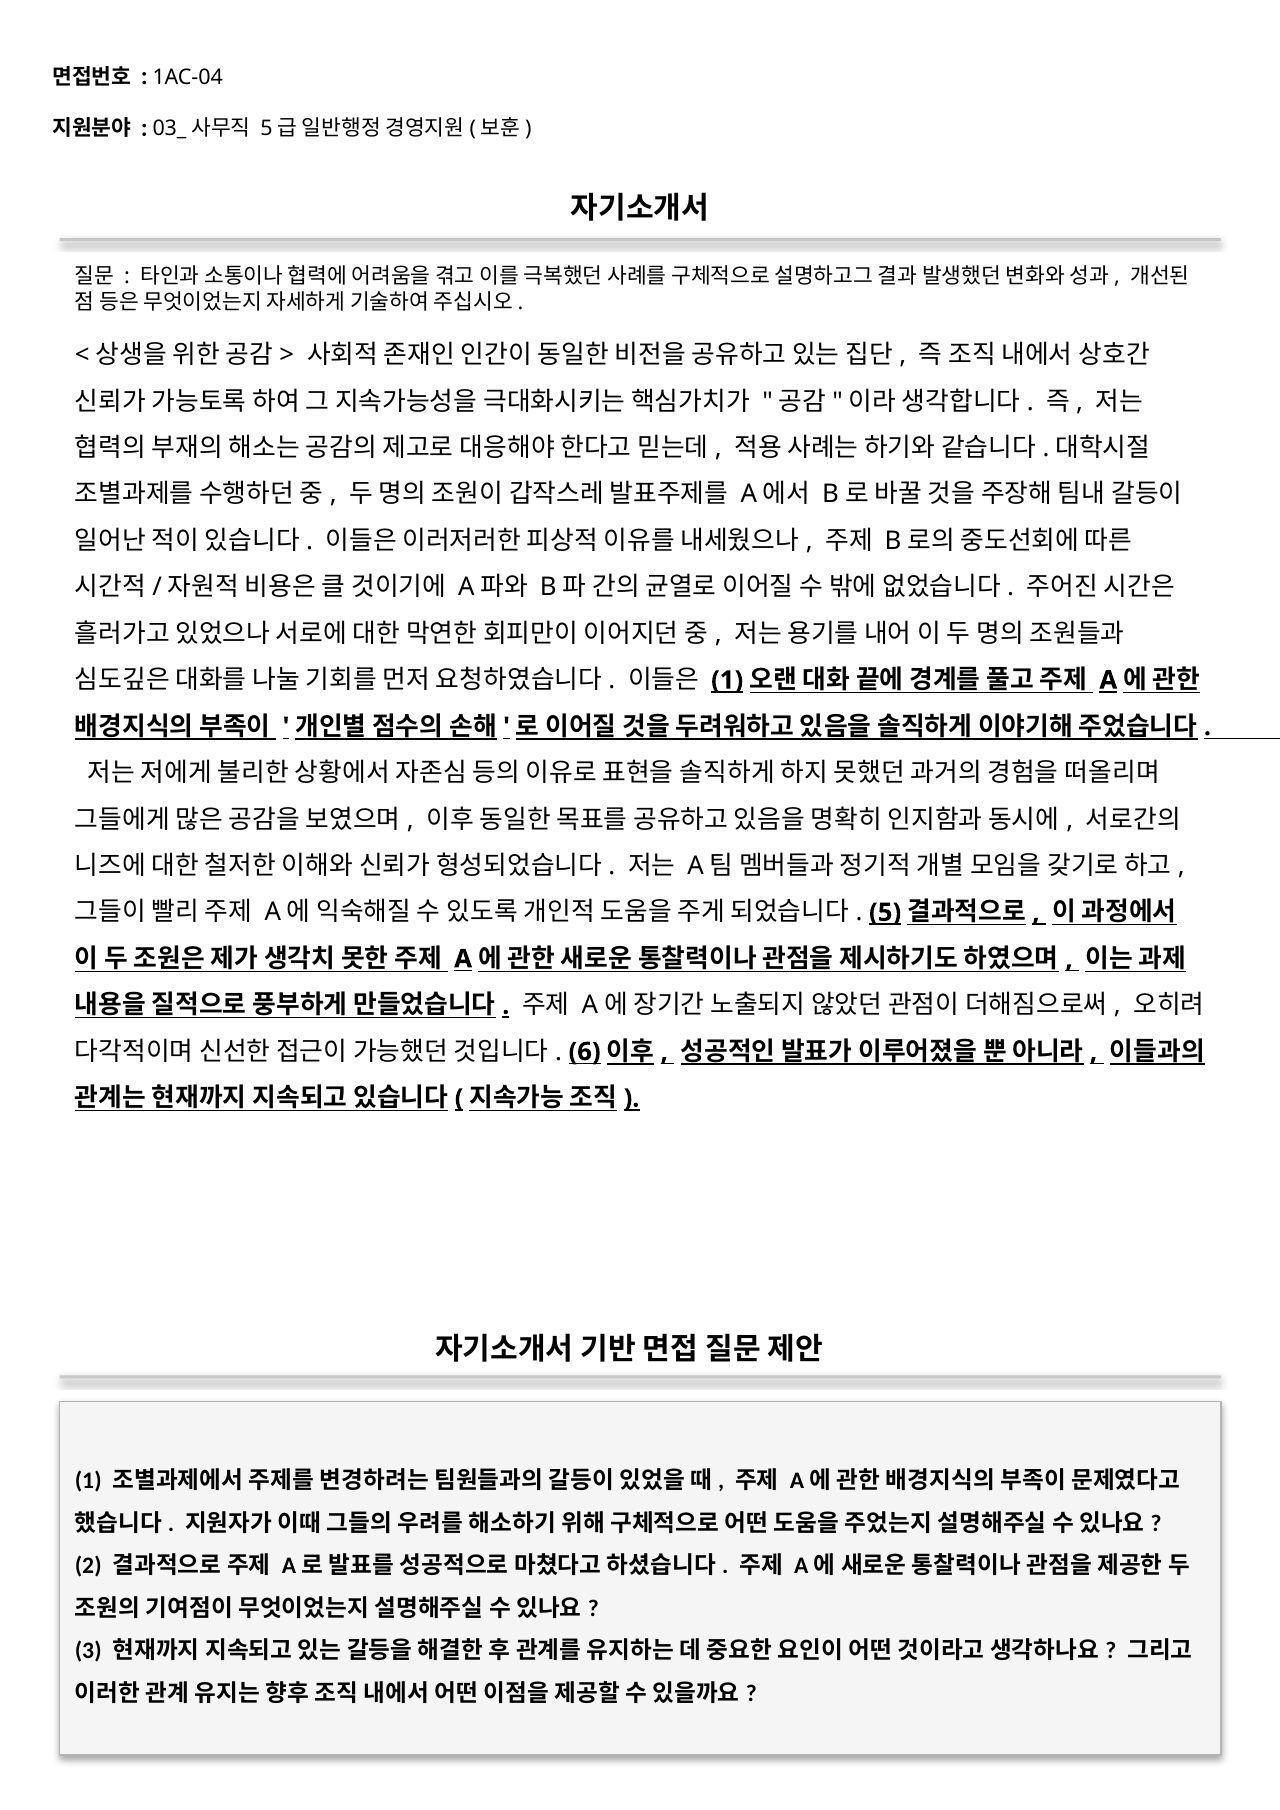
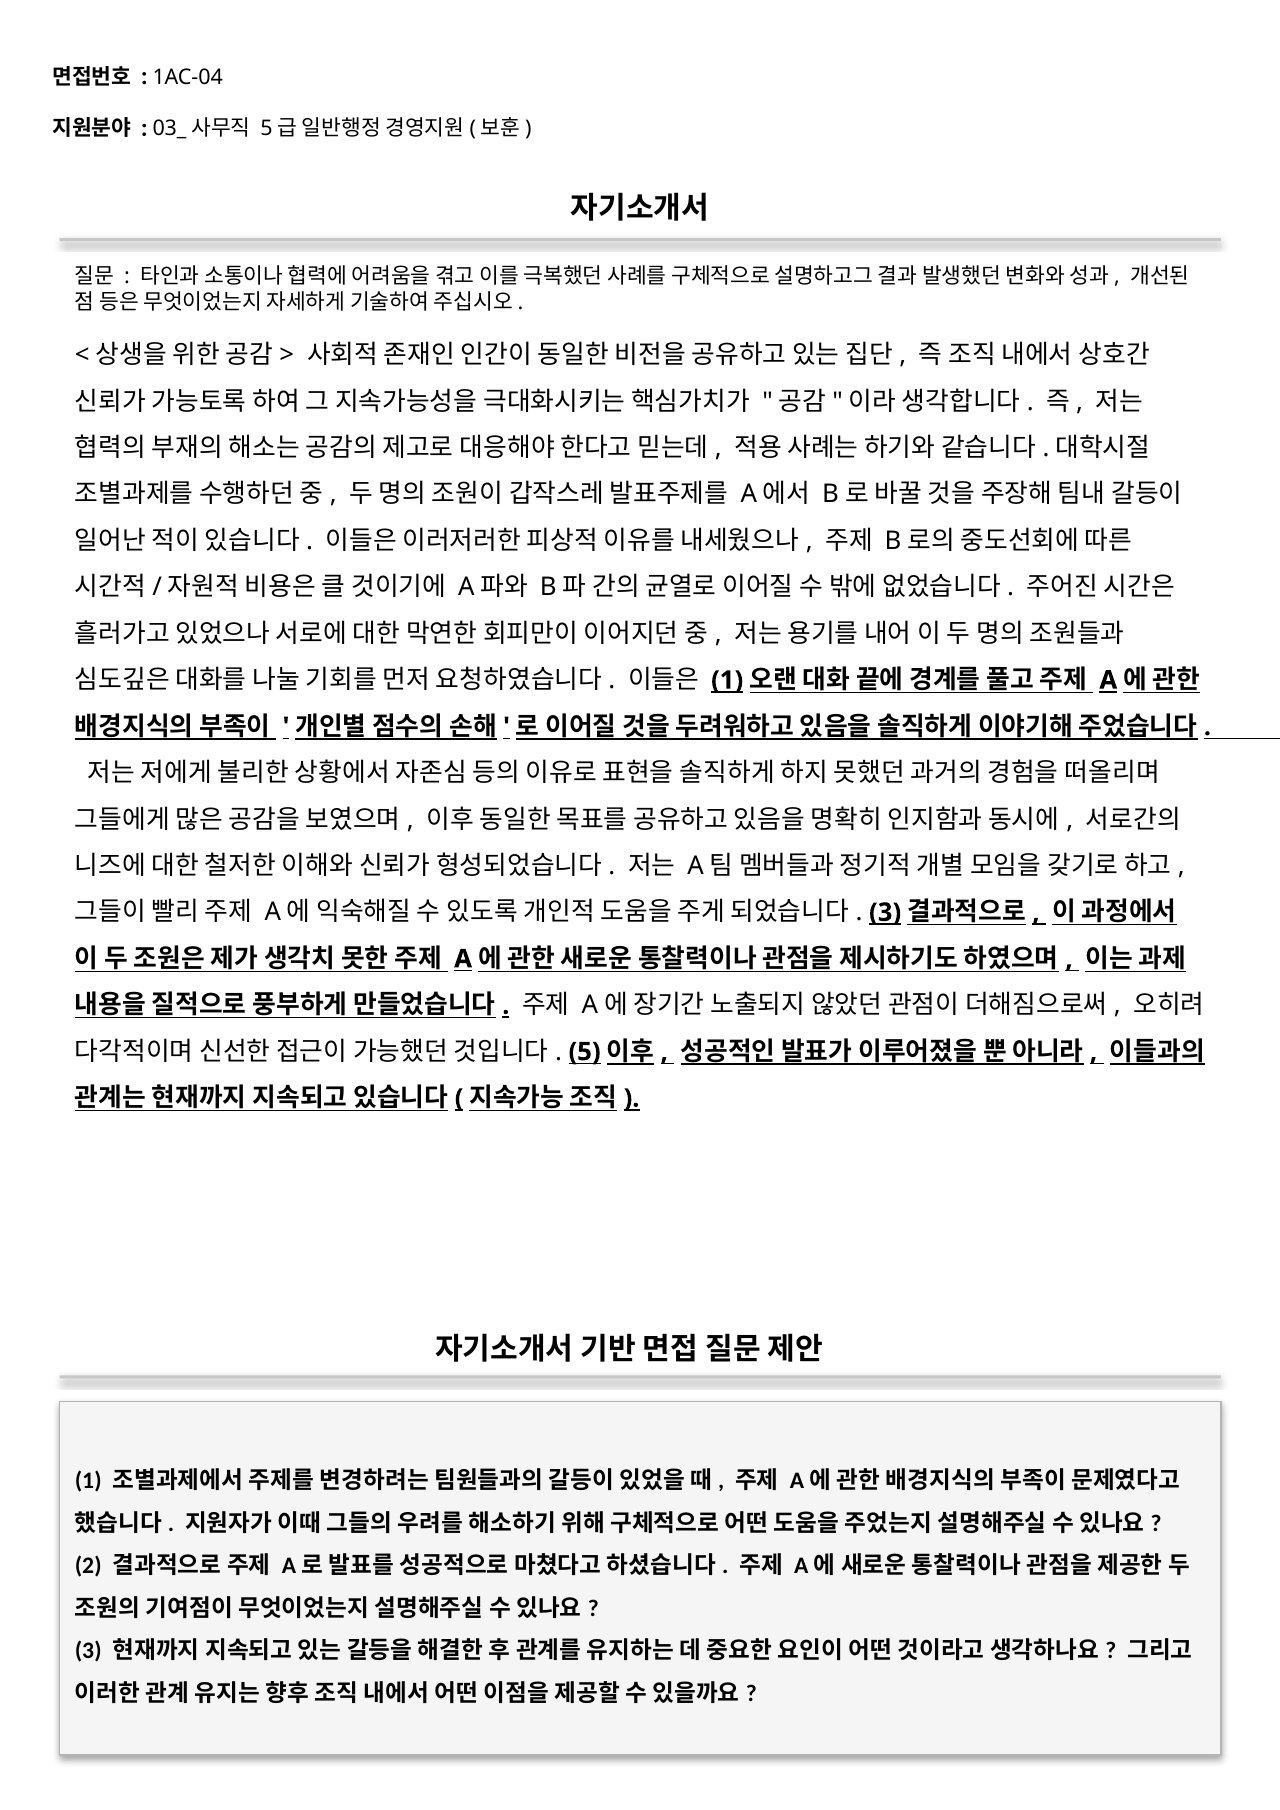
5: 5 -> 3 (885, 913)
6: 6 -> 5 (585, 1052)
